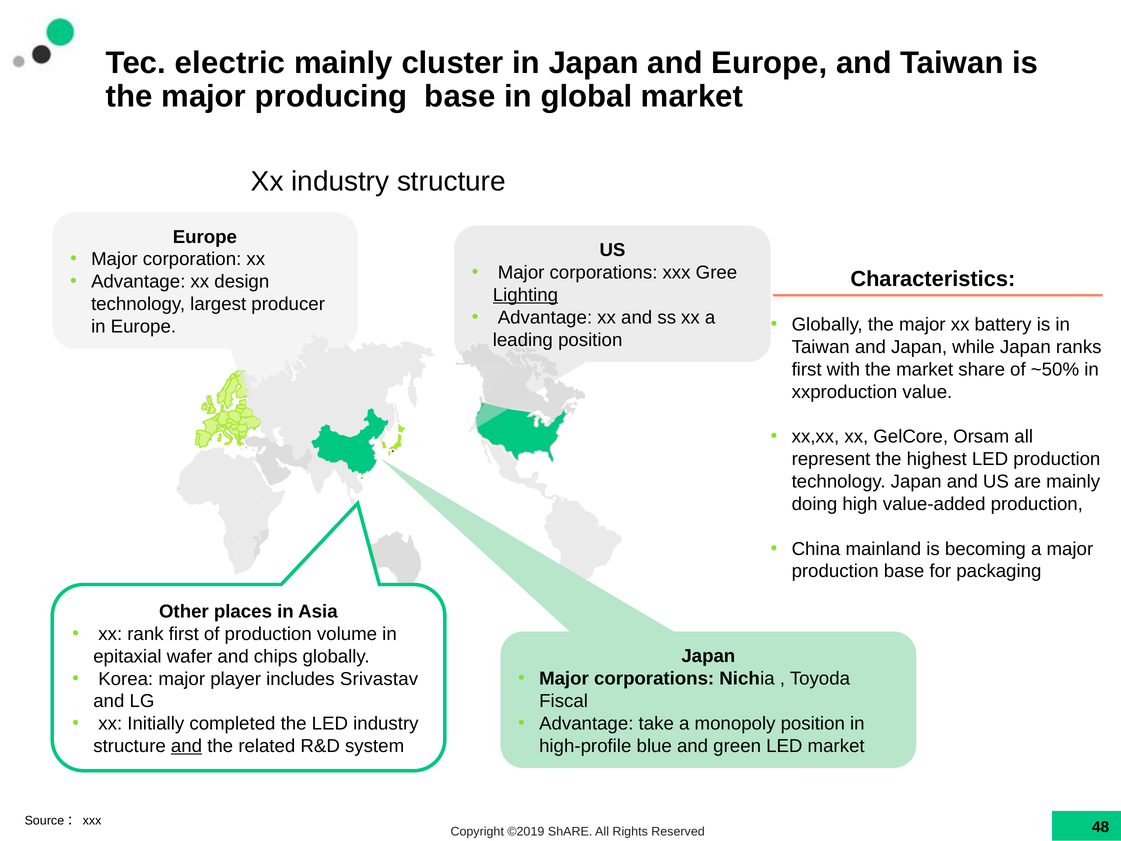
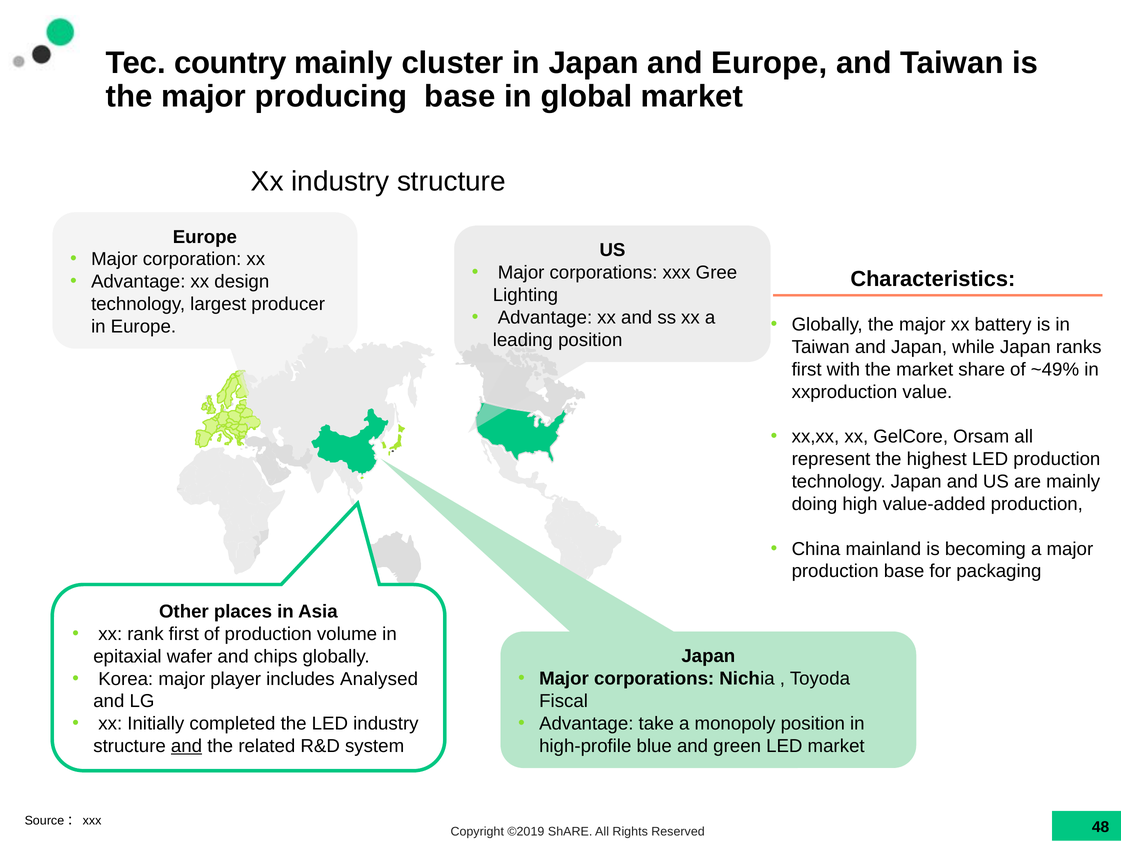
electric: electric -> country (230, 63)
Lighting underline: present -> none (525, 295)
~50%: ~50% -> ~49% (1055, 369)
Srivastav: Srivastav -> Analysed (379, 679)
